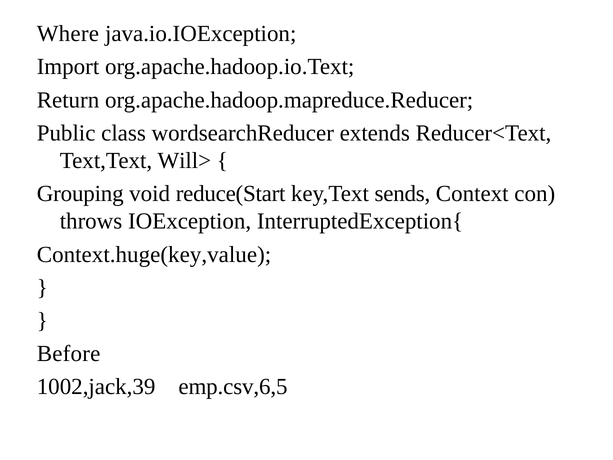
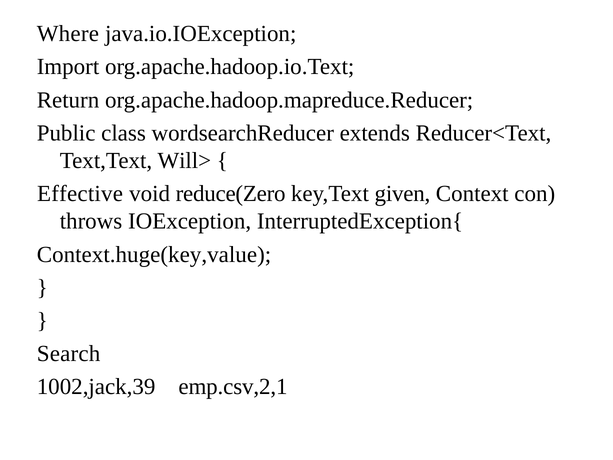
Grouping: Grouping -> Effective (80, 194)
reduce(Start: reduce(Start -> reduce(Zero (231, 194)
sends: sends -> given (402, 194)
Before: Before -> Search (69, 354)
emp.csv,6,5: emp.csv,6,5 -> emp.csv,2,1 (233, 387)
